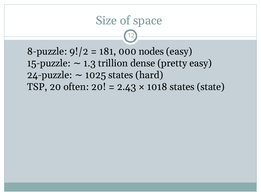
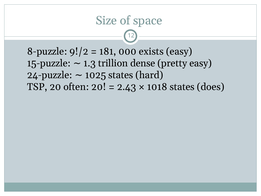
nodes: nodes -> exists (151, 51)
state: state -> does (211, 87)
